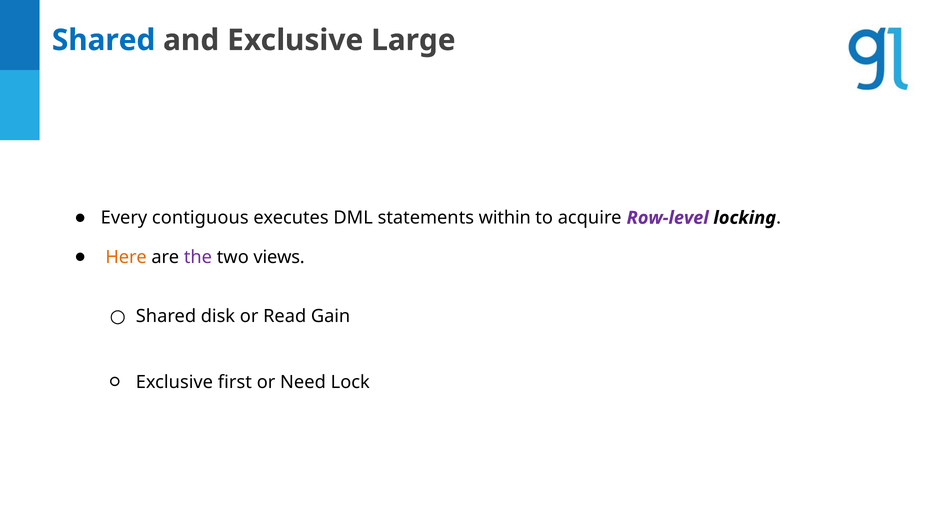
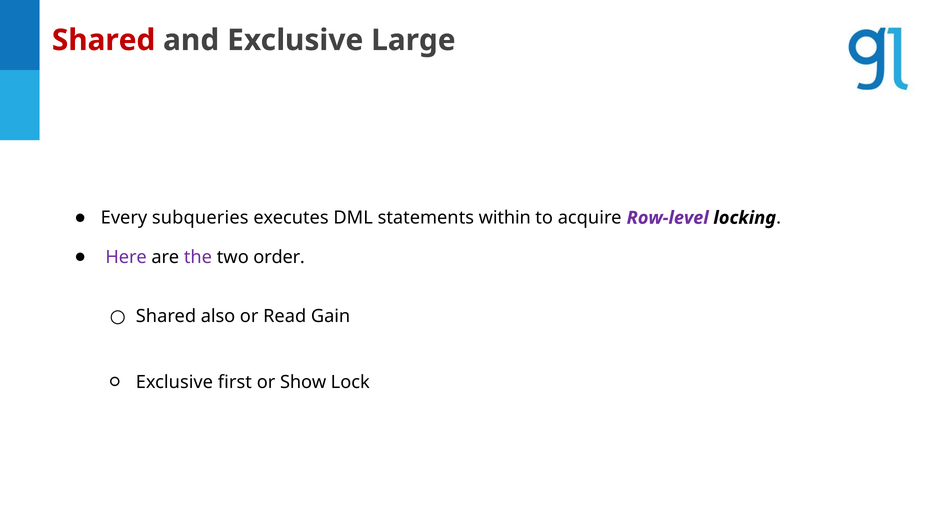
Shared colour: blue -> red (104, 40)
contiguous: contiguous -> subqueries (200, 218)
Here colour: orange -> purple (126, 257)
views: views -> order (279, 257)
disk: disk -> also (218, 316)
Need: Need -> Show (303, 382)
